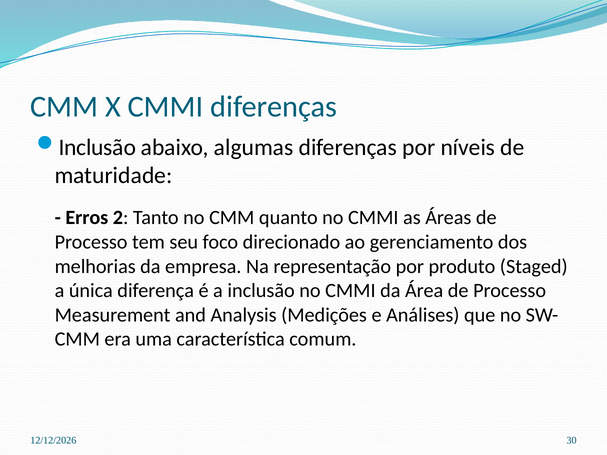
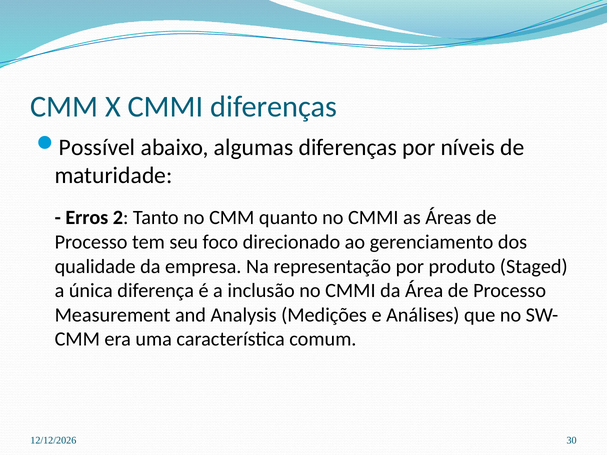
Inclusão: Inclusão -> Possível (97, 147)
melhorias: melhorias -> qualidade (95, 266)
